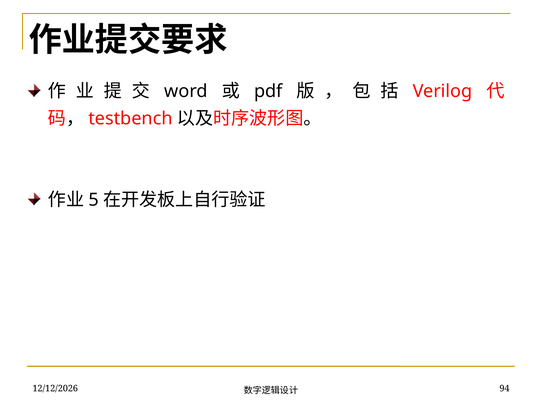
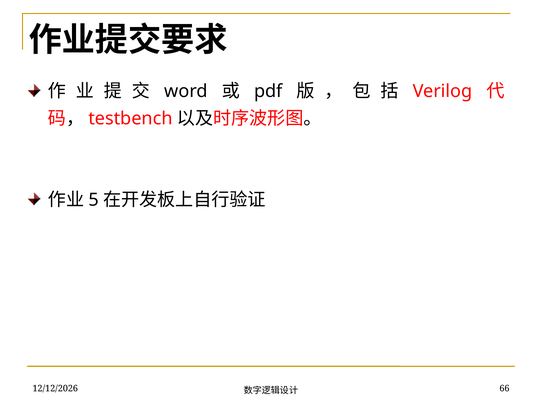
94: 94 -> 66 (504, 388)
